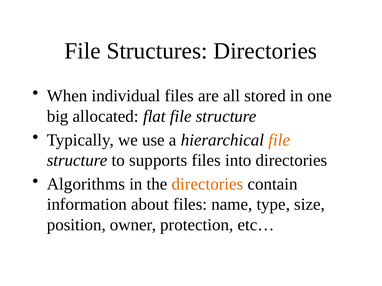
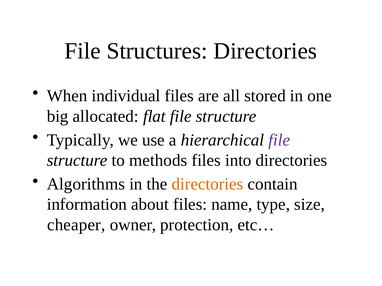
file colour: orange -> purple (279, 140)
supports: supports -> methods (158, 161)
position: position -> cheaper (76, 225)
